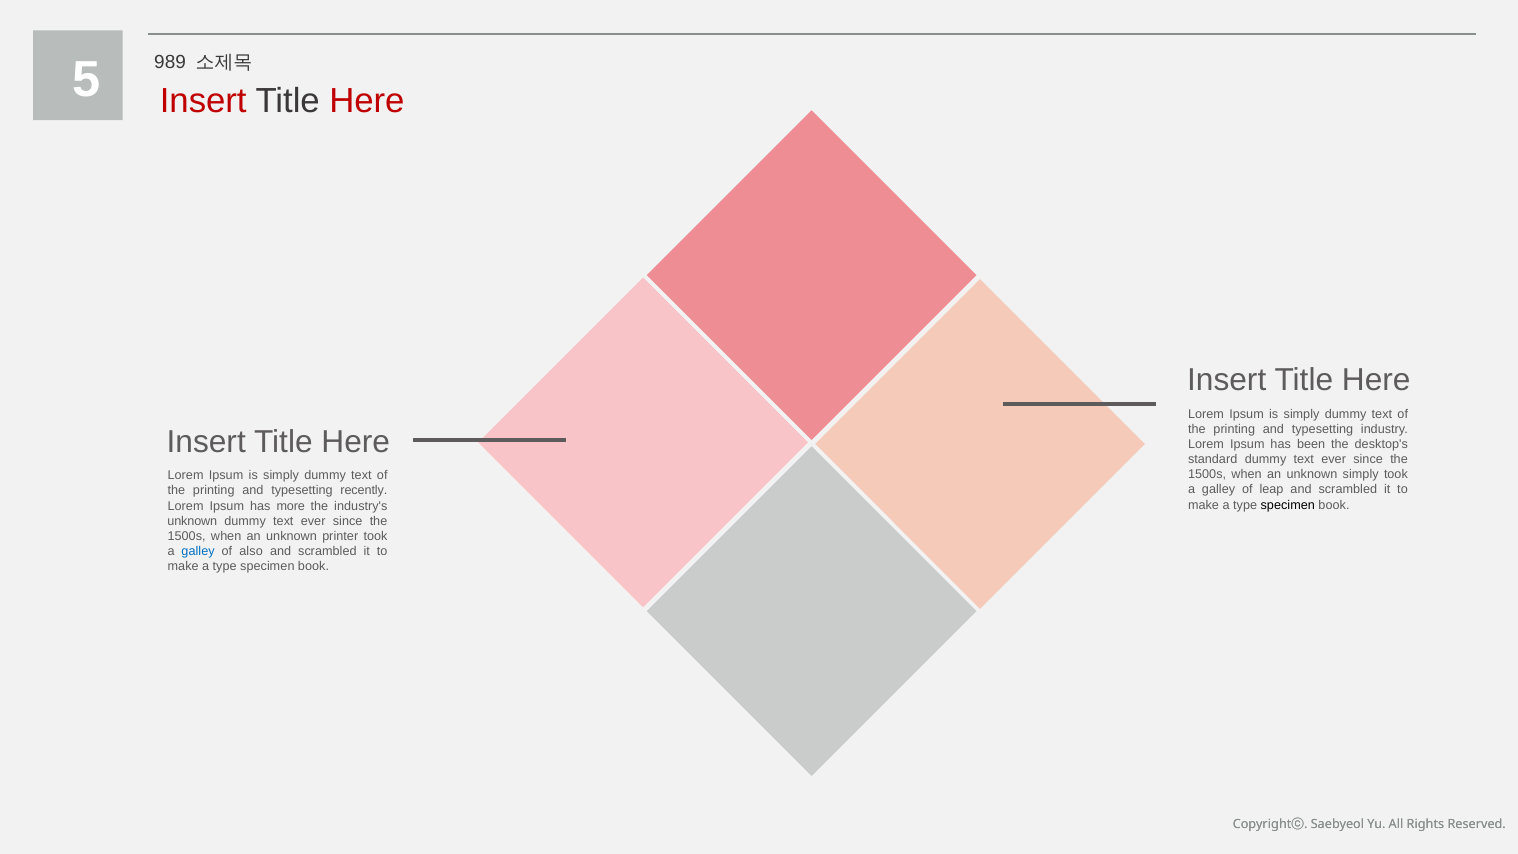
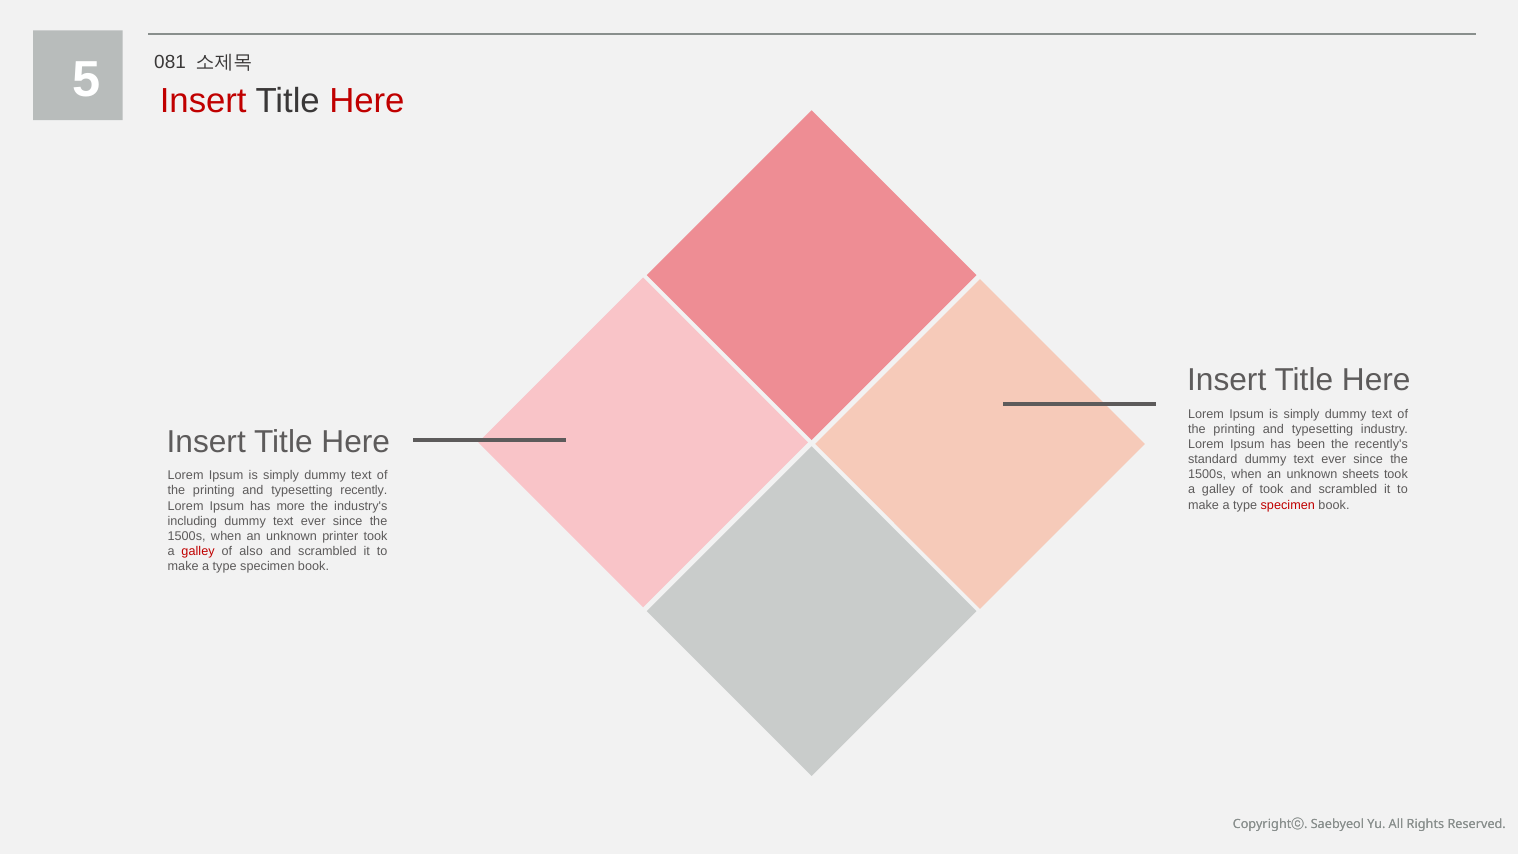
989: 989 -> 081 (170, 62)
desktop's: desktop's -> recently's (1381, 444)
unknown simply: simply -> sheets (1361, 475)
of leap: leap -> took (1272, 490)
specimen colour: black -> red (1288, 505)
unknown: unknown -> including (192, 521)
galley colour: blue -> red (198, 551)
